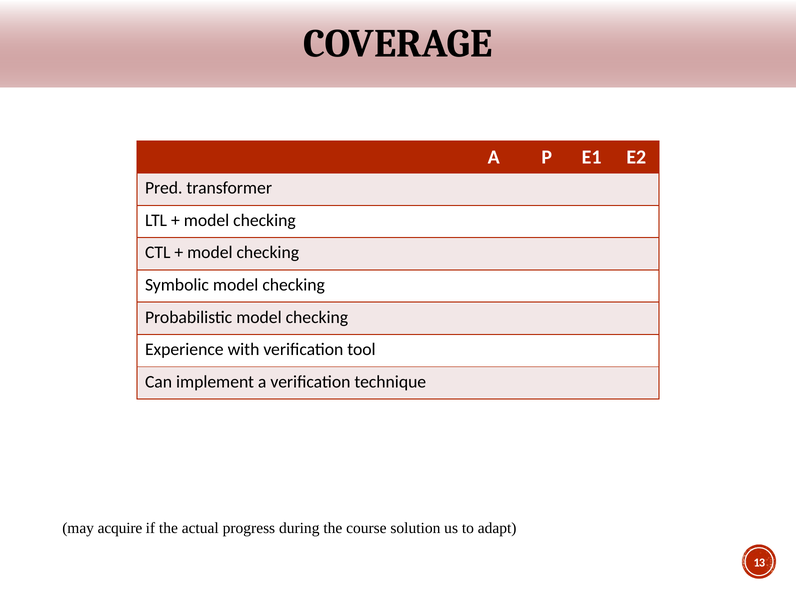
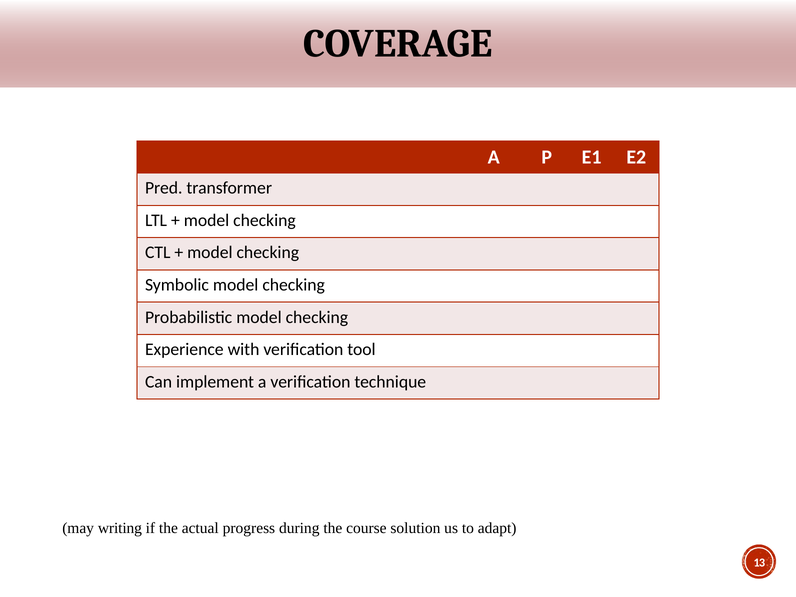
acquire: acquire -> writing (120, 528)
